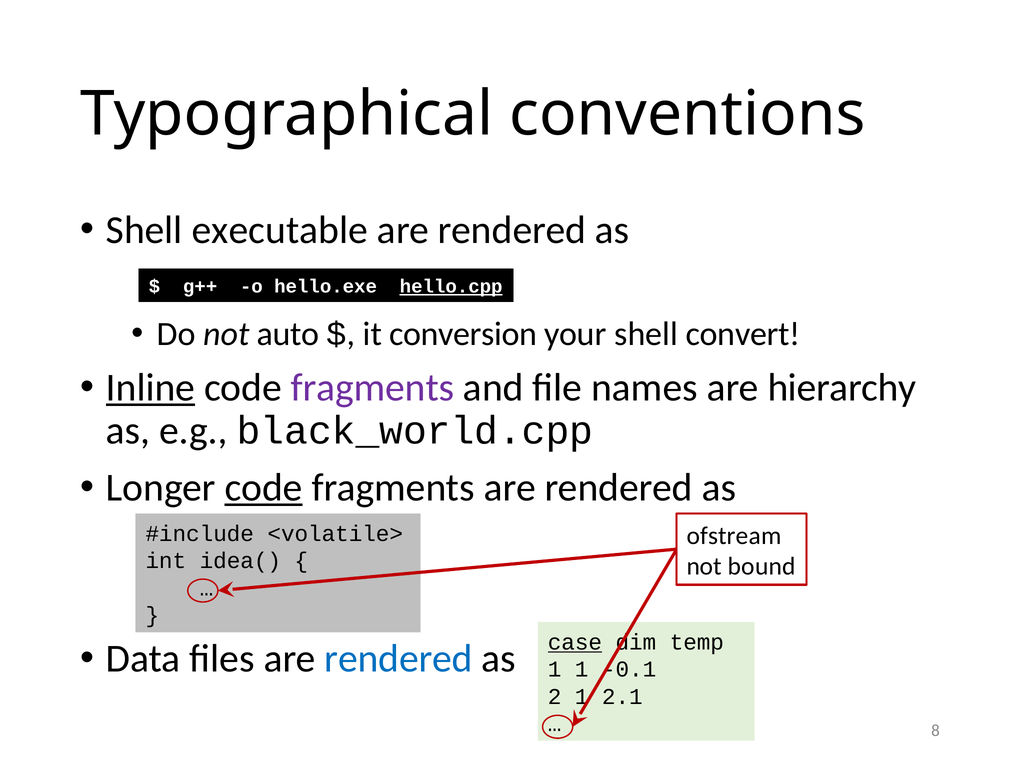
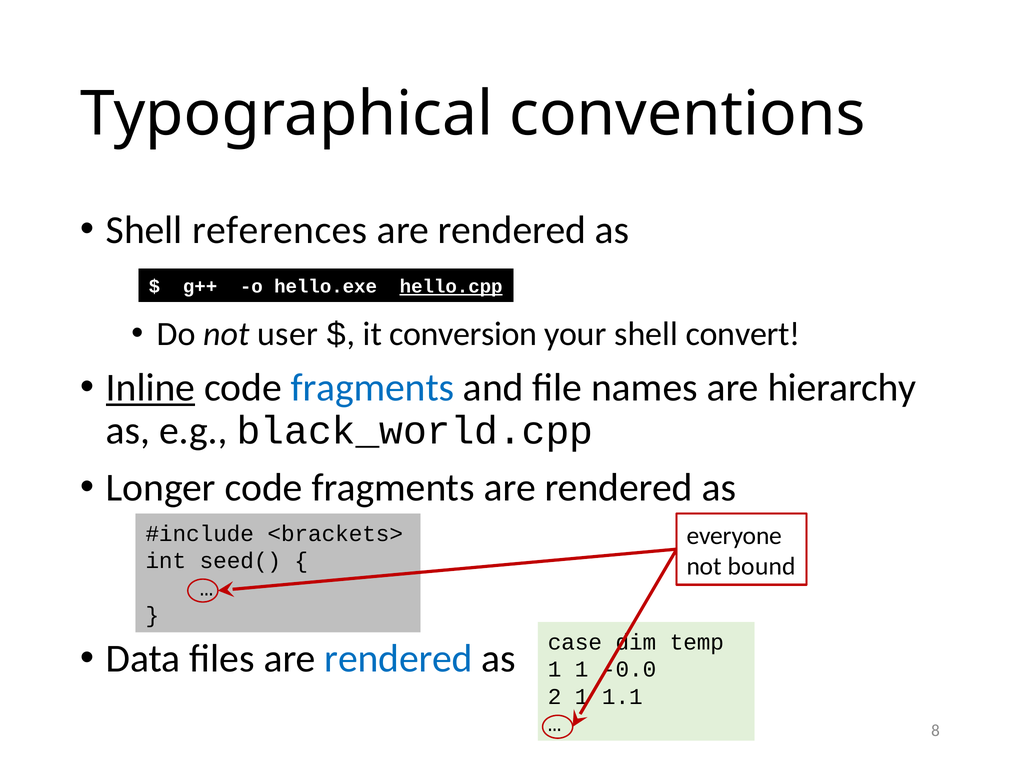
executable: executable -> references (280, 230)
auto: auto -> user (288, 334)
fragments colour: purple -> blue (372, 388)
code underline: present -> none (264, 488)
<volatile>: <volatile> -> <brackets> (335, 534)
ofstream: ofstream -> everyone (734, 536)
idea(: idea( -> seed( (240, 561)
case underline: present -> none (575, 642)
-0.1: -0.1 -> -0.0 (629, 669)
2.1: 2.1 -> 1.1 (622, 697)
